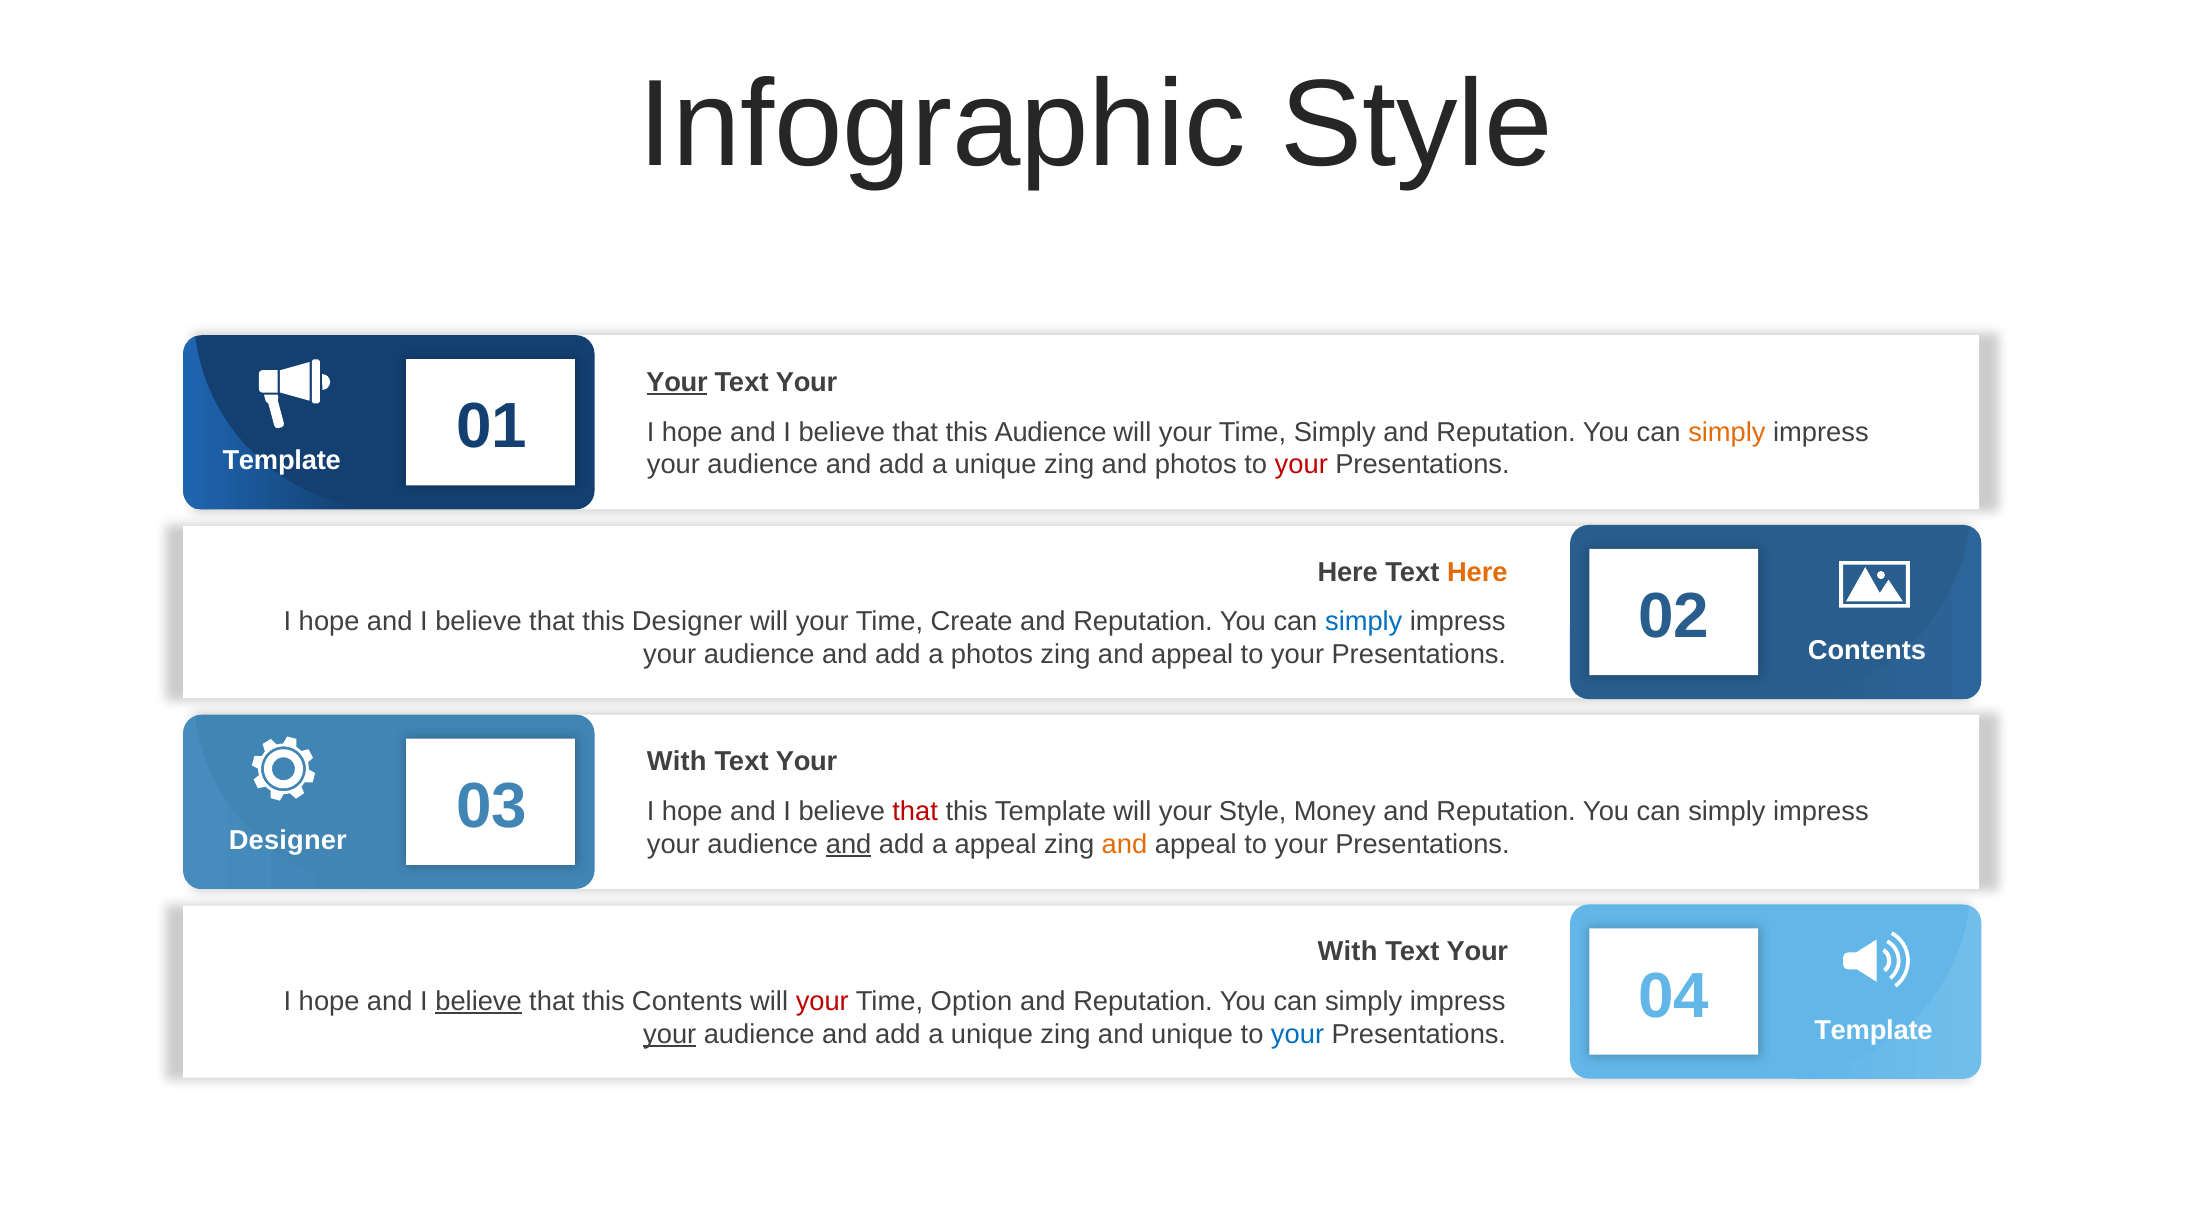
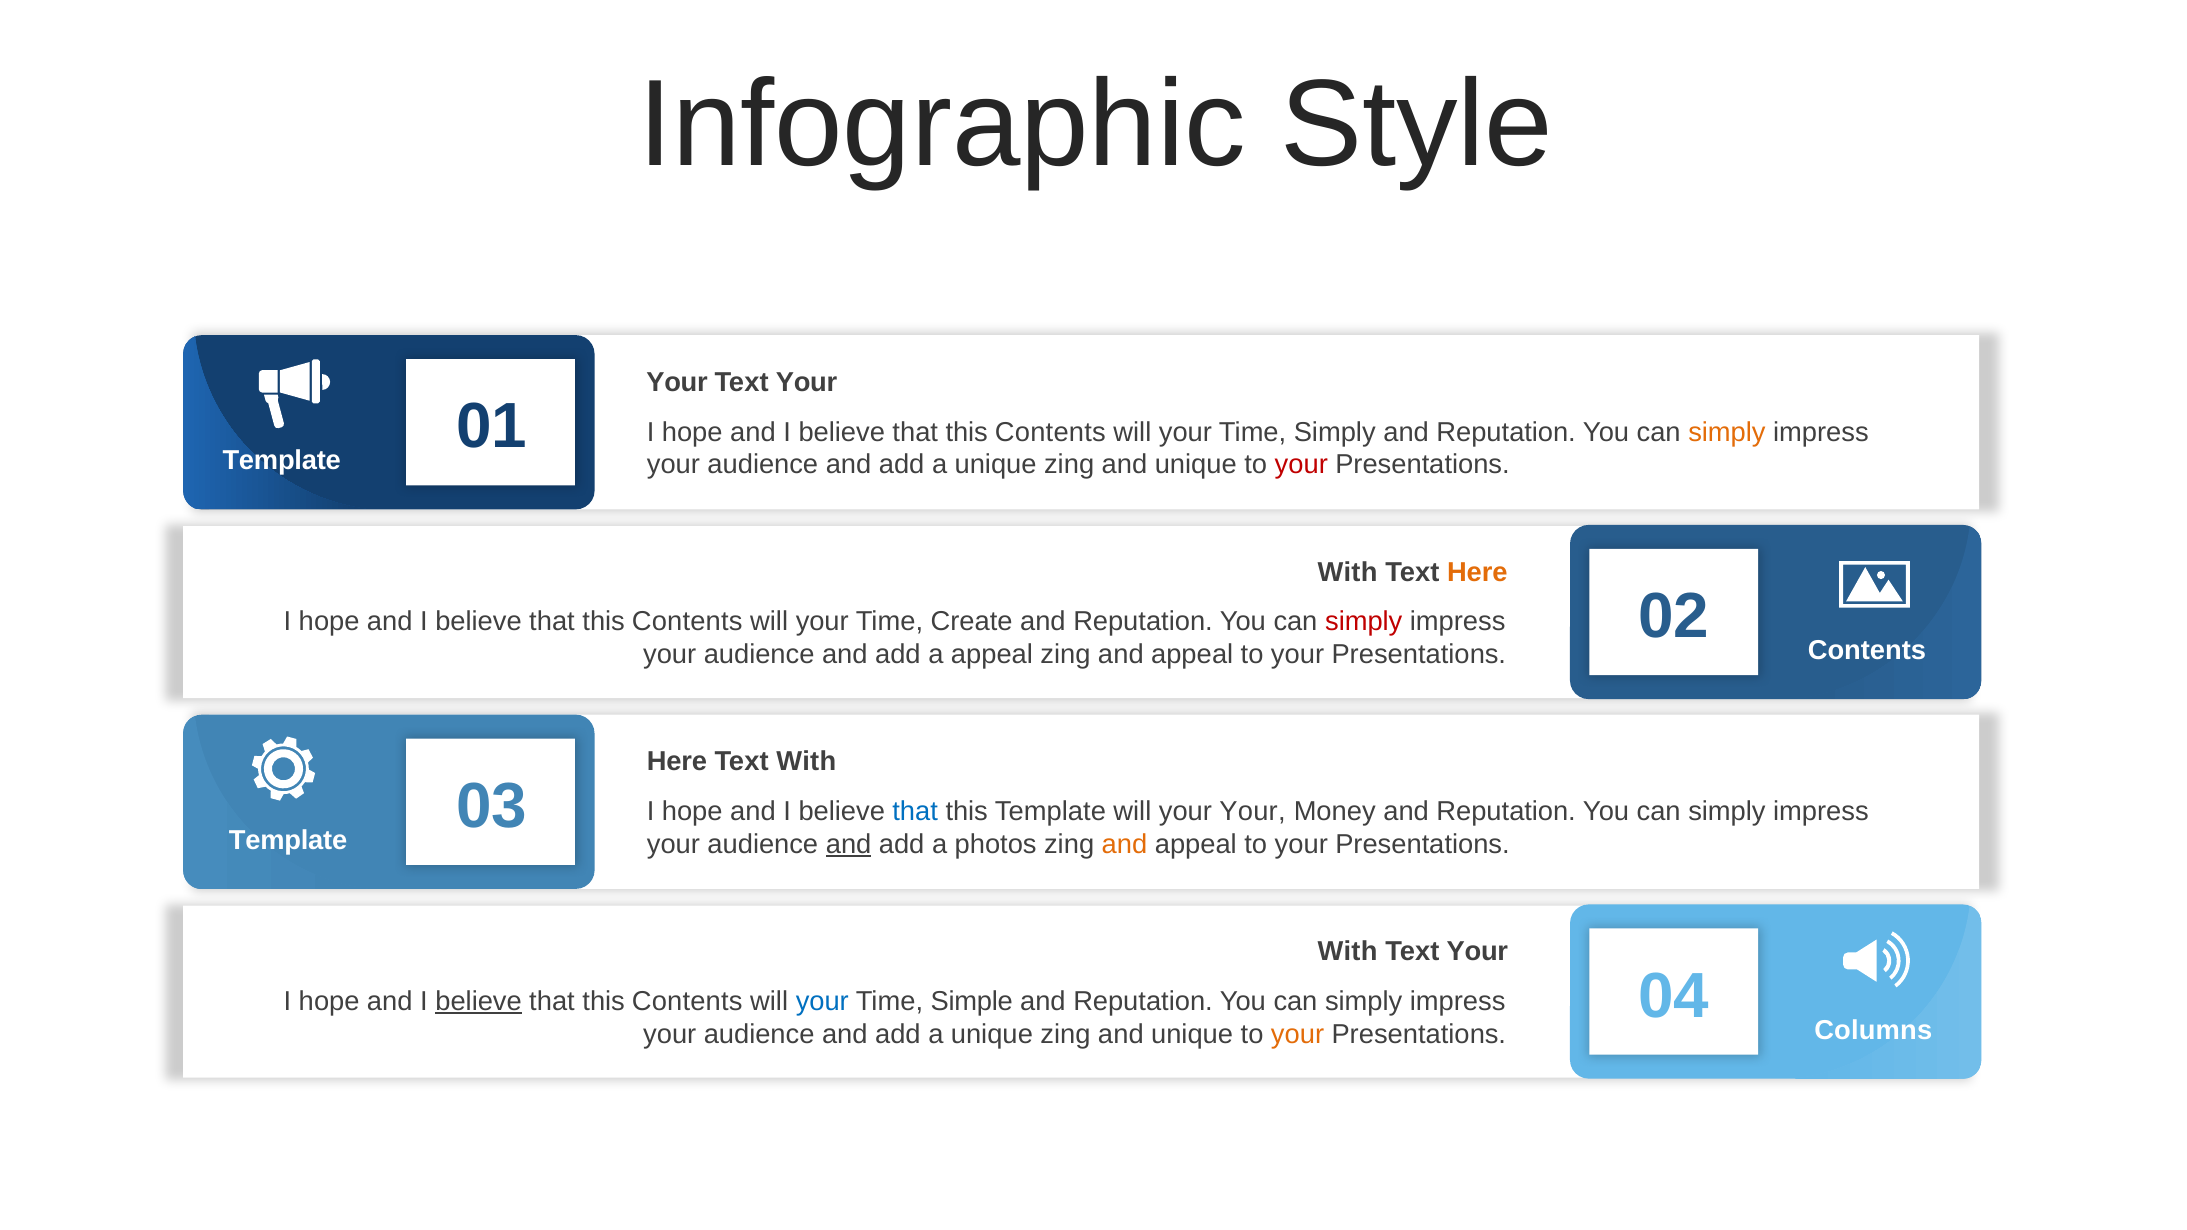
Your underline: present -> none (677, 383)
Audience: Audience -> Contents (1050, 432)
photos: photos -> unique (1196, 465)
Here: Here -> With (1348, 572)
Designer: Designer -> Contents (687, 622)
simply colour: blue -> red (1364, 622)
a photos: photos -> appeal (992, 655)
With: With -> Here (677, 762)
Your: Your -> With (806, 762)
that colour: red -> blue (915, 812)
your Style: Style -> Your (1252, 812)
Designer: Designer -> Template (288, 841)
a appeal: appeal -> photos (996, 845)
your colour: red -> blue (822, 1001)
Option: Option -> Simple (972, 1001)
Template: Template -> Columns (1873, 1031)
your underline: present -> none (670, 1034)
your colour: blue -> orange (1298, 1034)
